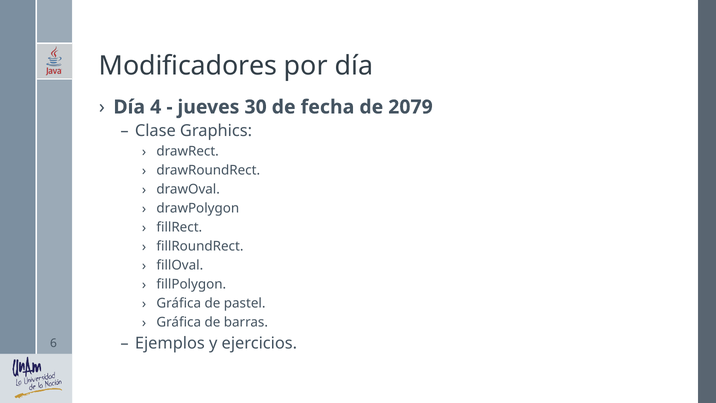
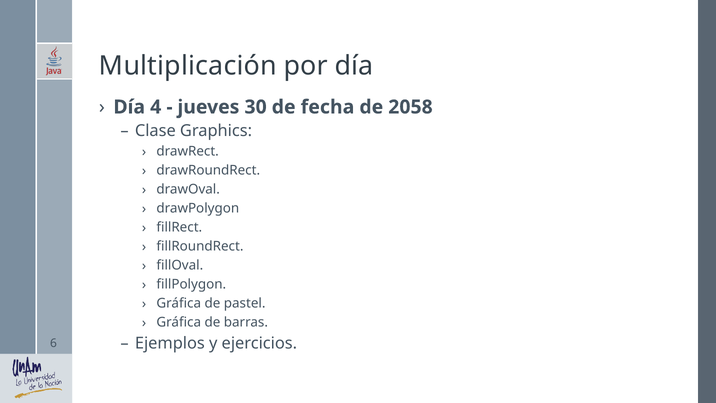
Modificadores: Modificadores -> Multiplicación (188, 66)
2079: 2079 -> 2058 (410, 107)
